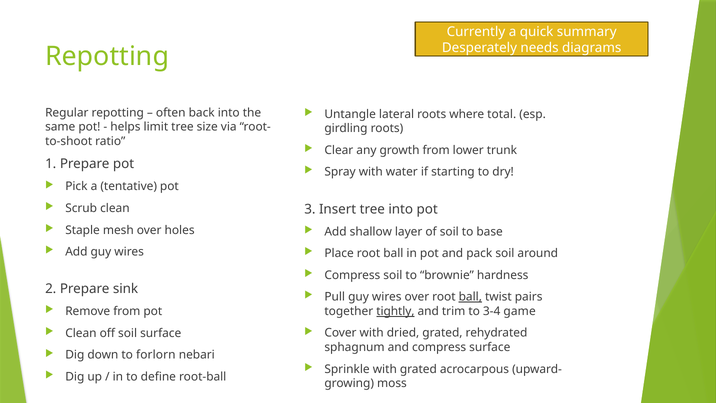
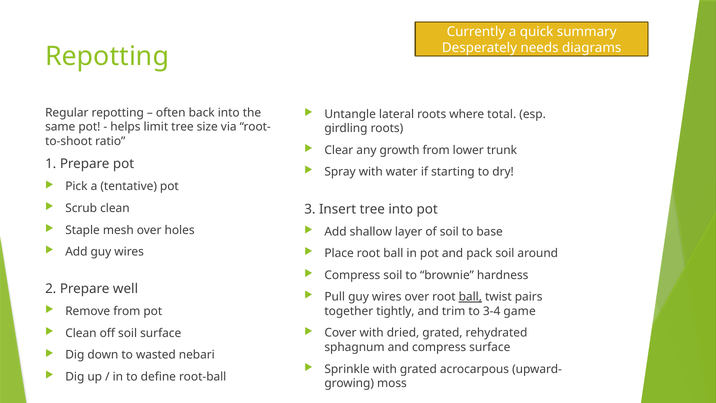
sink: sink -> well (126, 289)
tightly underline: present -> none (395, 311)
forlorn: forlorn -> wasted (156, 355)
